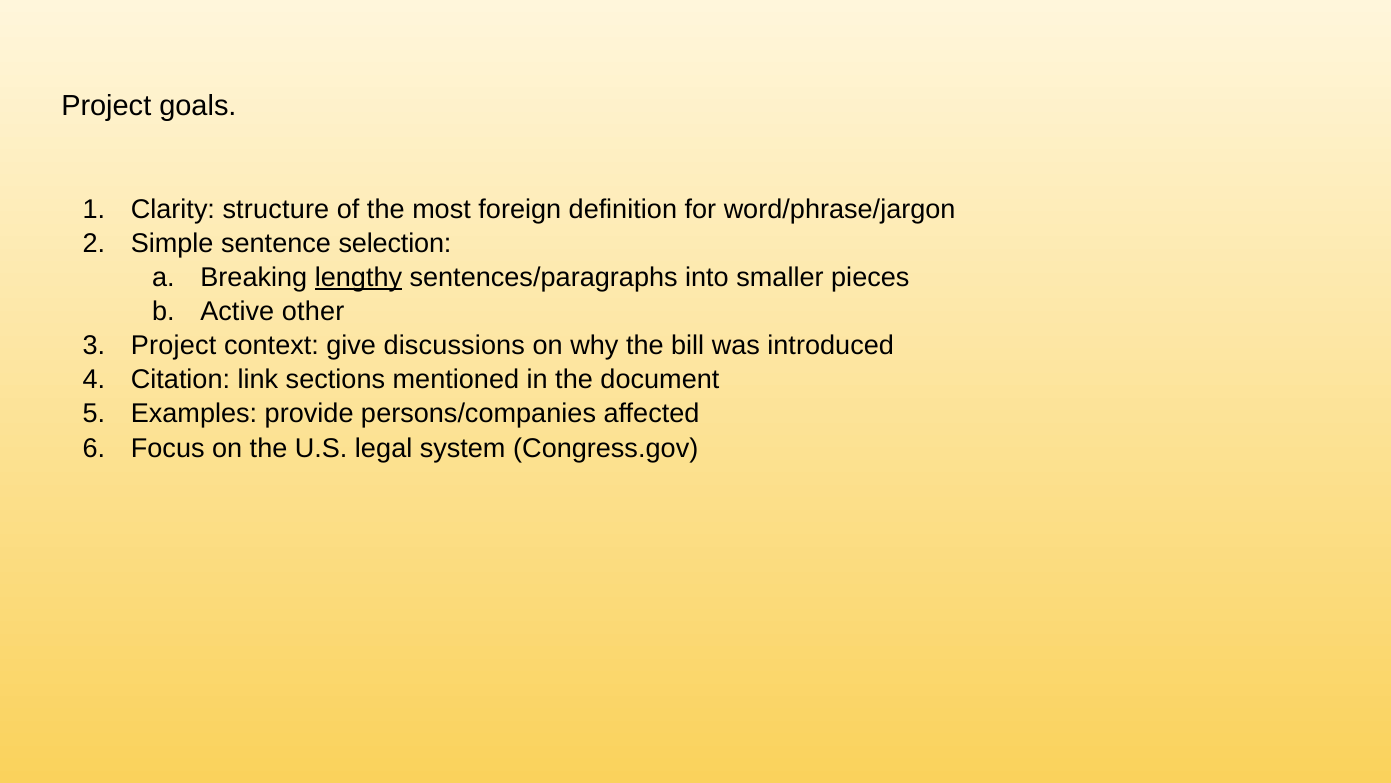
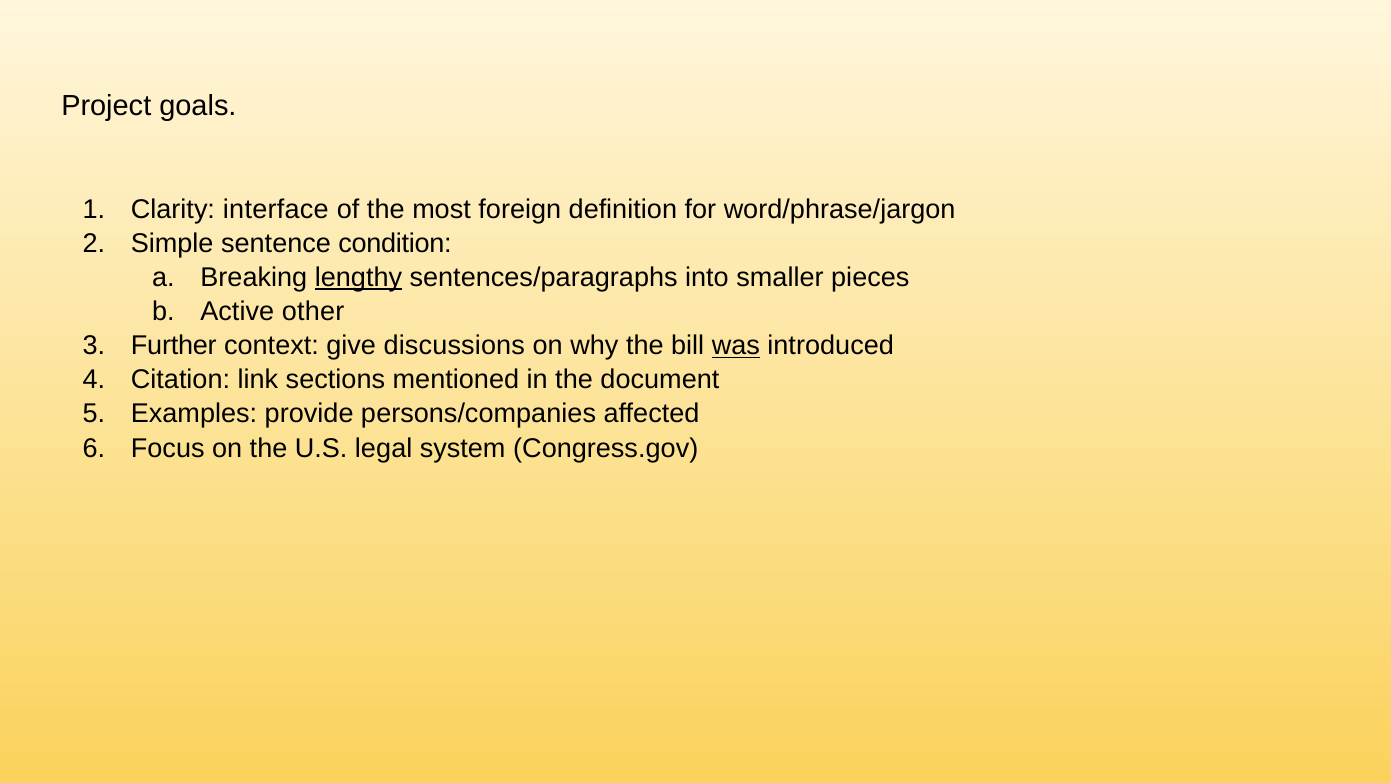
structure: structure -> interface (276, 209)
selection: selection -> condition (395, 243)
Project: Project -> Further (174, 345)
was underline: none -> present (736, 345)
